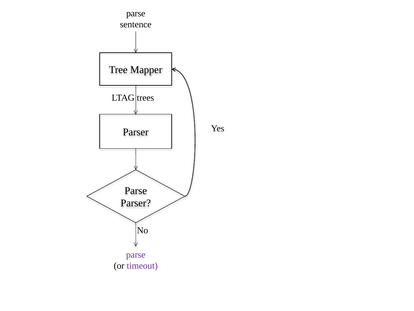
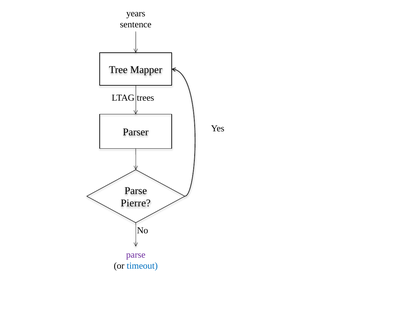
parse: parse -> years (136, 13)
Parser: Parser -> Pierre (136, 203)
timeout colour: purple -> blue (142, 265)
